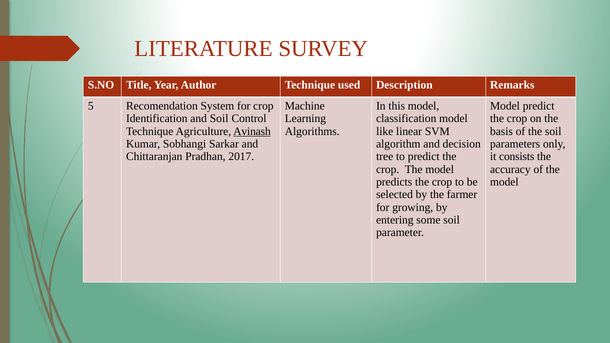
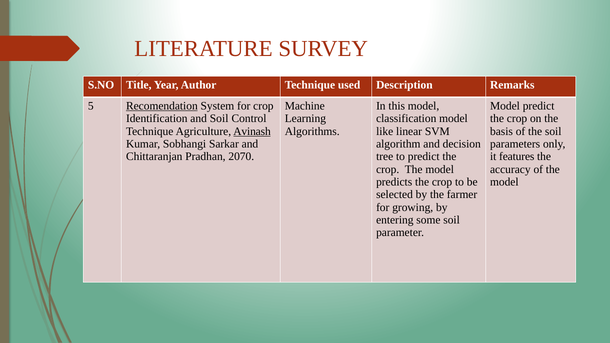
Recomendation underline: none -> present (162, 106)
2017: 2017 -> 2070 (241, 157)
consists: consists -> features (517, 157)
